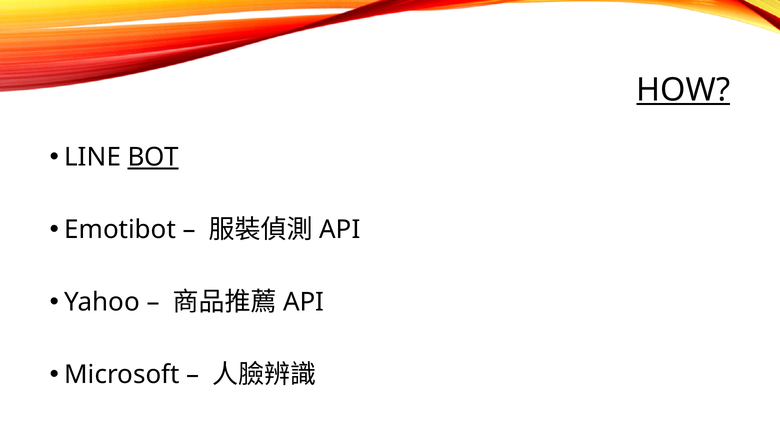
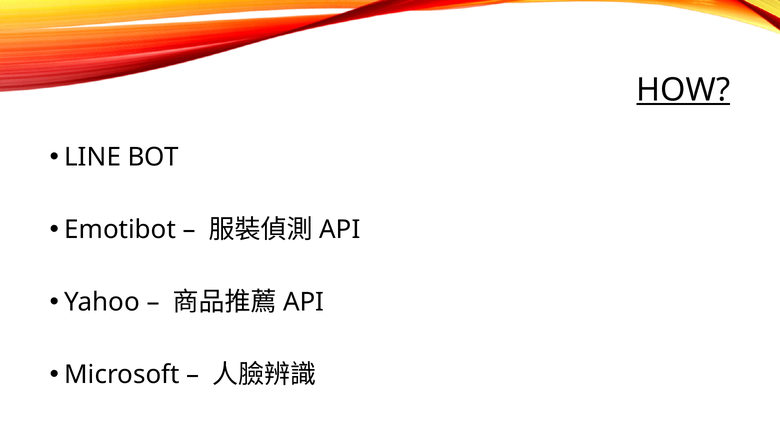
BOT underline: present -> none (153, 157)
